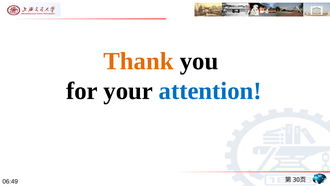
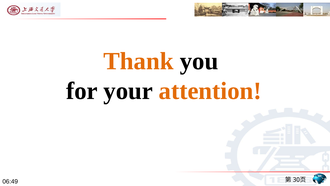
attention colour: blue -> orange (210, 91)
